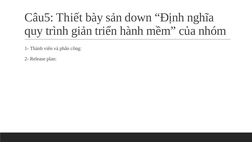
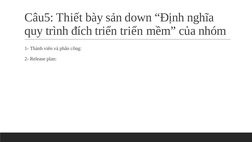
giản: giản -> đích (82, 31)
triển hành: hành -> triển (132, 31)
